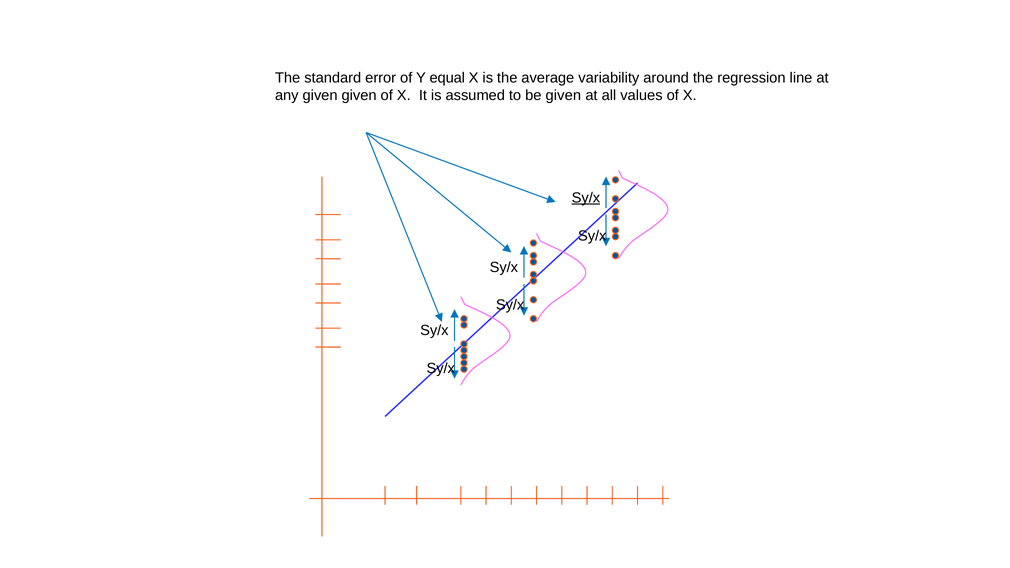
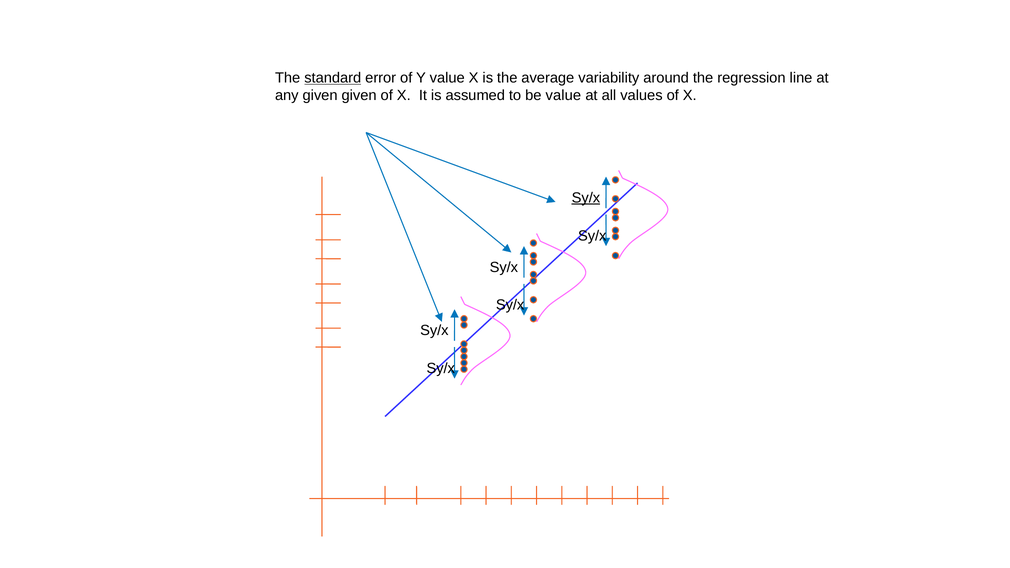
standard underline: none -> present (333, 78)
Y equal: equal -> value (447, 78)
be given: given -> value (563, 96)
